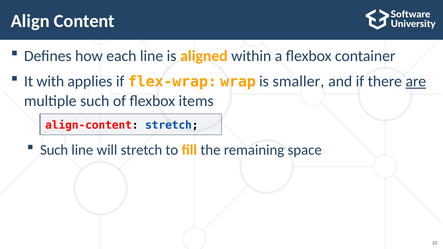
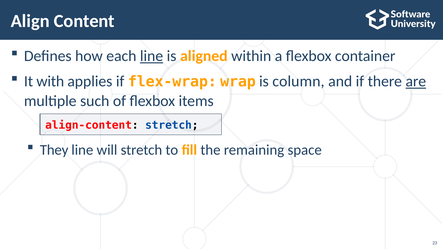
line underline: none -> present (152, 56)
smaller: smaller -> column (298, 81)
Such: Such -> They (54, 150)
